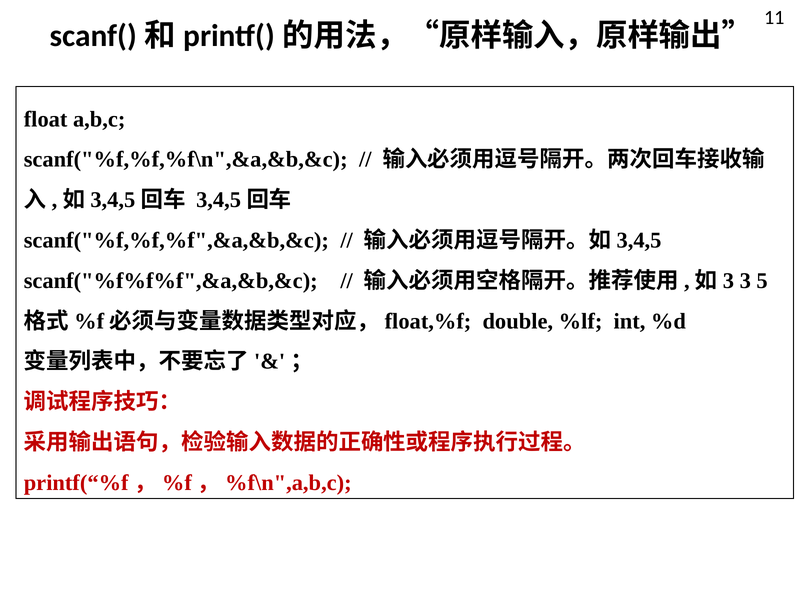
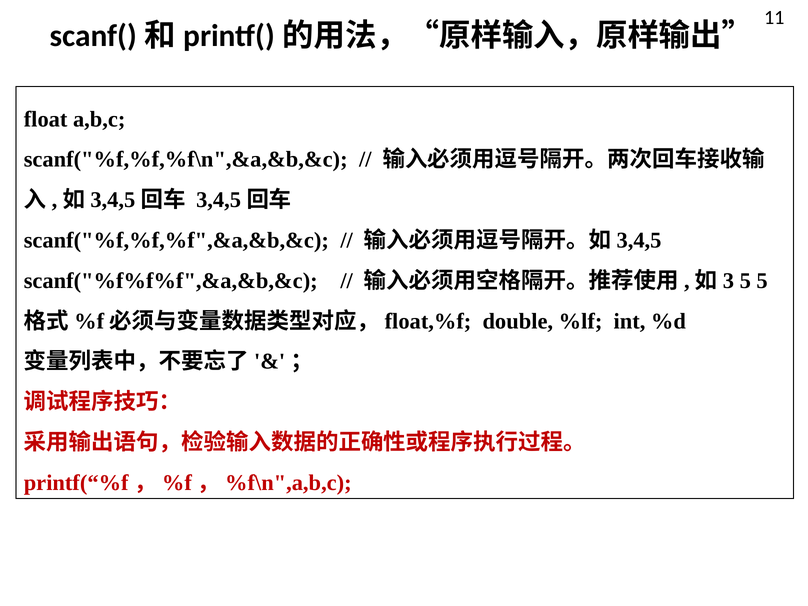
3: 3 -> 5 (745, 281)
